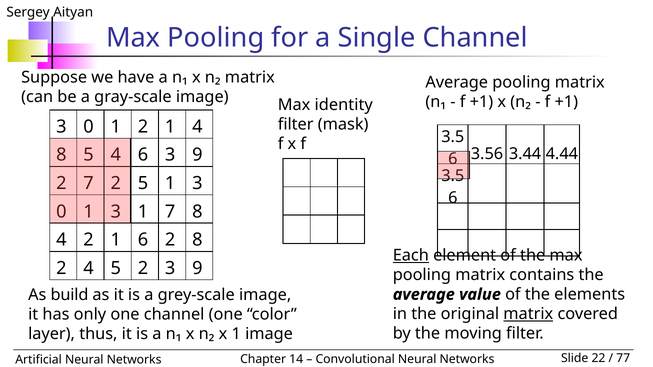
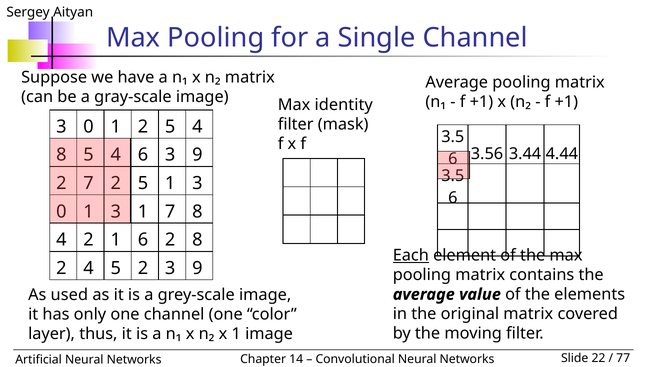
1 2 1: 1 -> 5 (170, 127)
build: build -> used (69, 295)
matrix underline: present -> none (528, 314)
